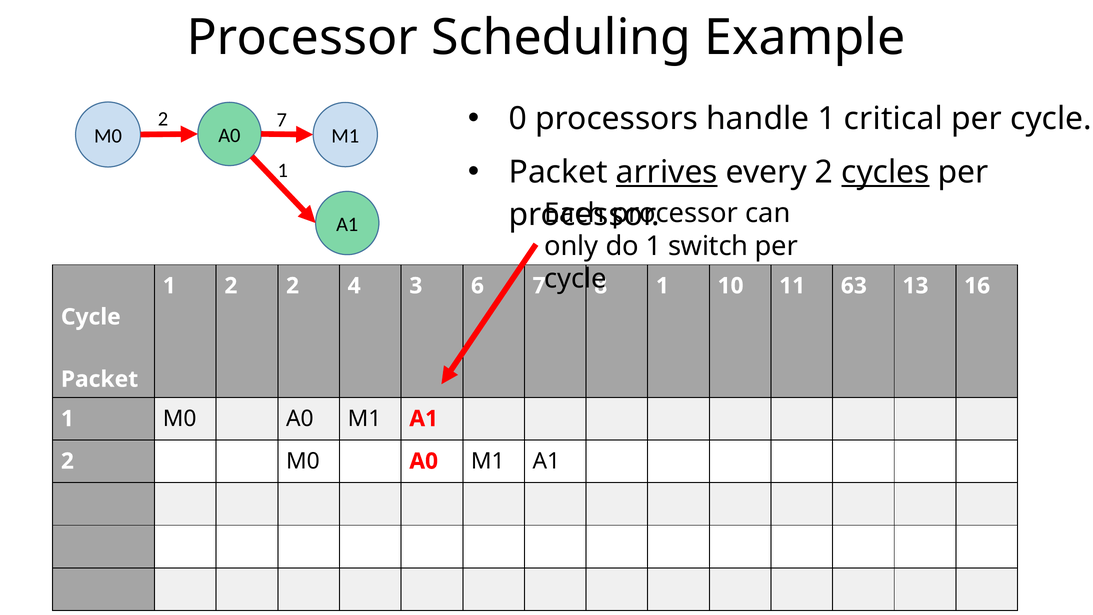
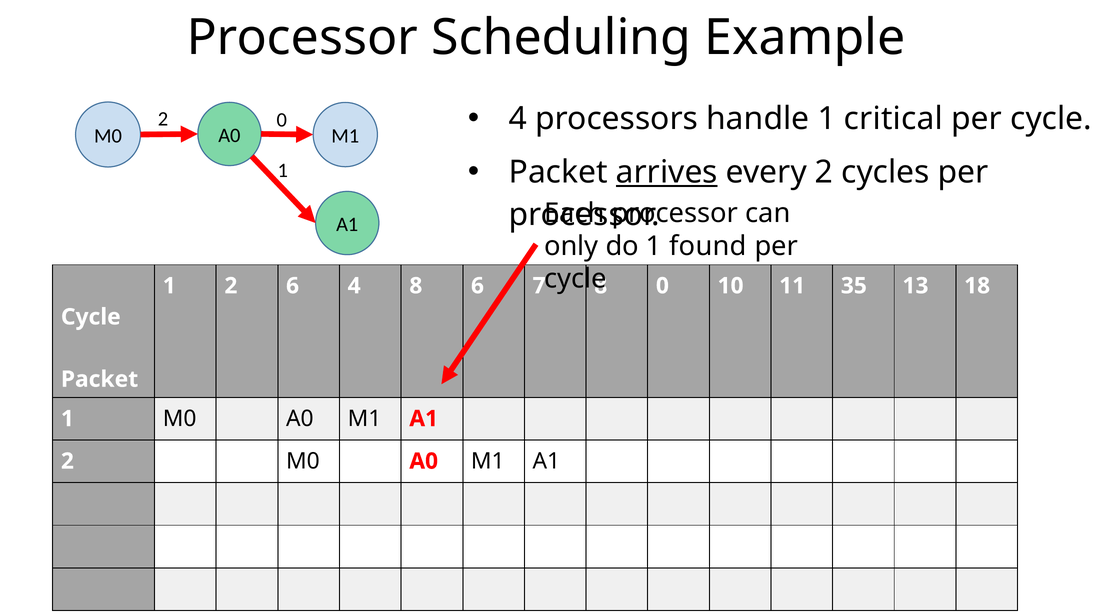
0: 0 -> 4 (518, 119)
2 7: 7 -> 0 (282, 120)
cycles underline: present -> none (886, 172)
switch: switch -> found (708, 246)
2 2: 2 -> 6 (293, 286)
4 3: 3 -> 8 (416, 286)
1: 1 -> 0 (662, 286)
63: 63 -> 35 (854, 286)
16: 16 -> 18 (977, 286)
